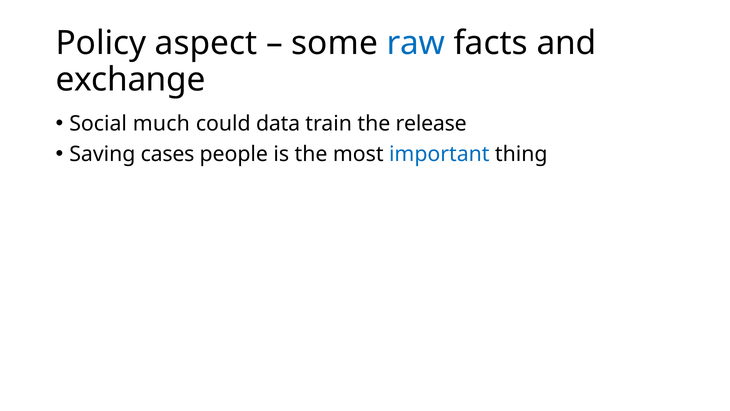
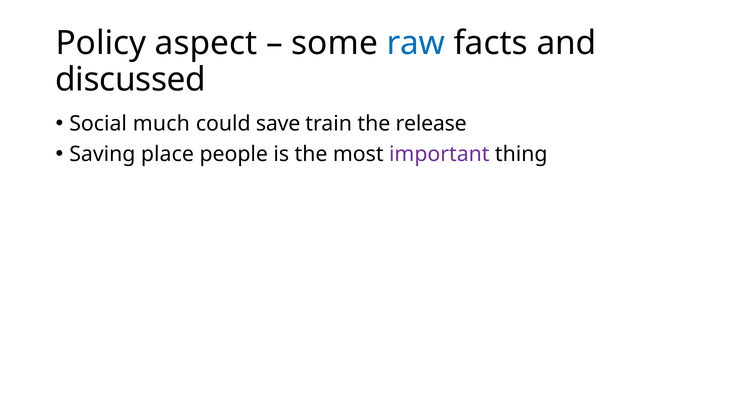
exchange: exchange -> discussed (130, 79)
data: data -> save (278, 123)
cases: cases -> place (167, 154)
important colour: blue -> purple (439, 154)
